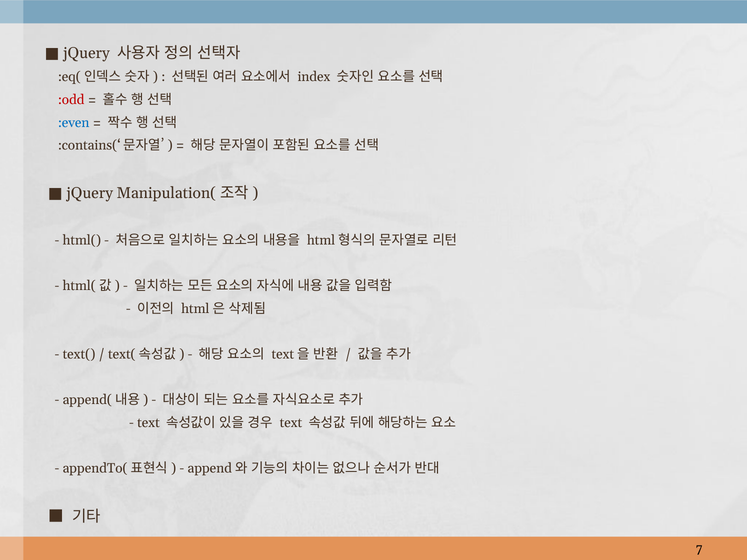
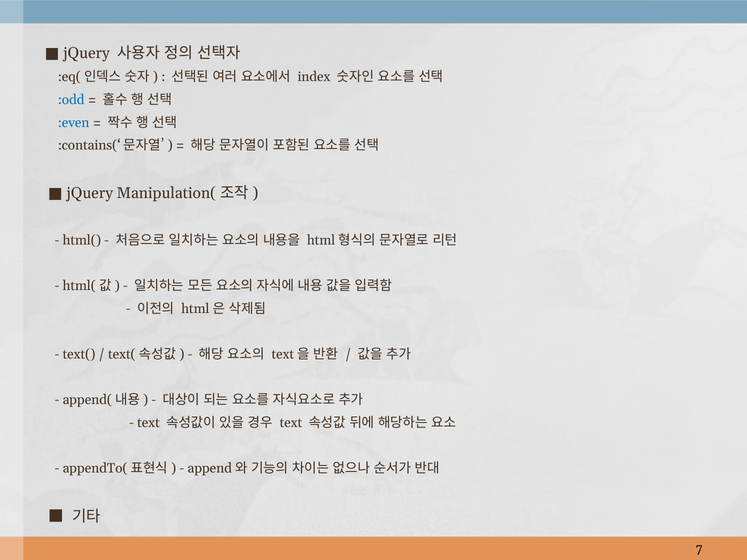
:odd colour: red -> blue (71, 100)
